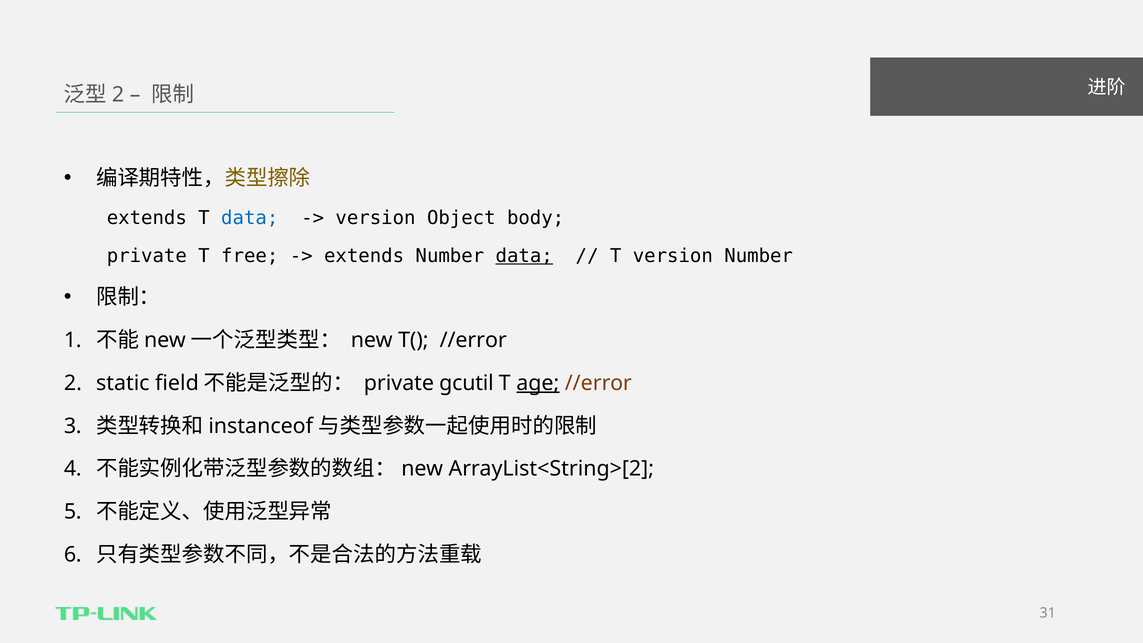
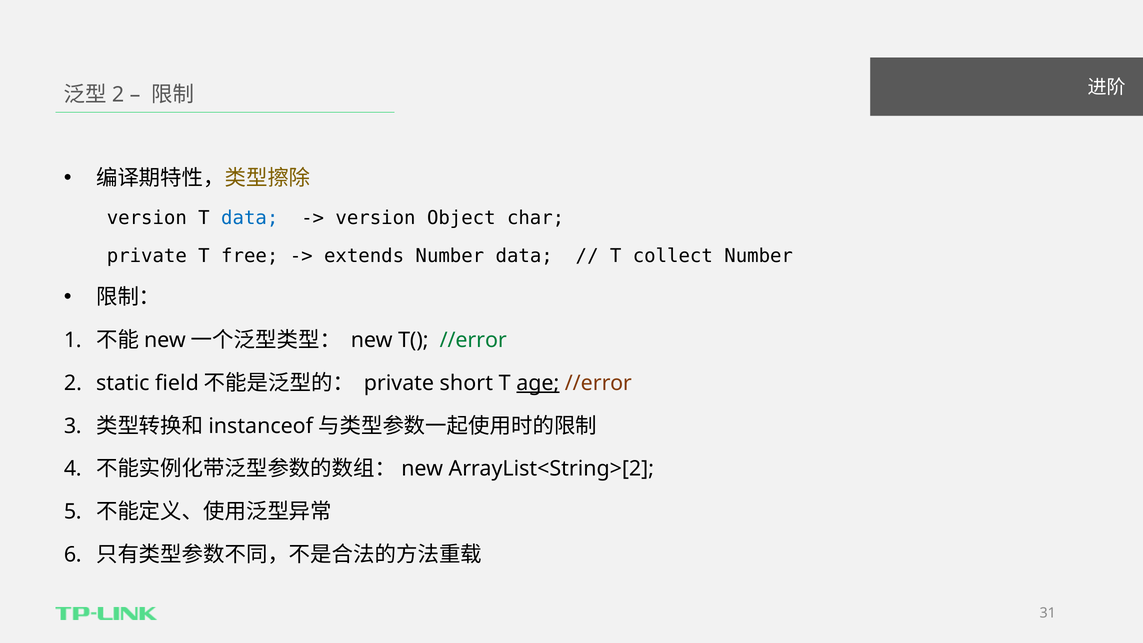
extends: extends -> version (147, 218)
body: body -> char (536, 218)
data underline: present -> none (524, 256)
T version: version -> collect (673, 256)
//error colour: black -> green (473, 340)
gcutil: gcutil -> short (466, 383)
